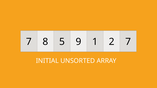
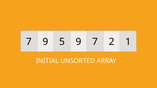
7 8: 8 -> 9 (45, 42)
9 1: 1 -> 7 (95, 42)
2 7: 7 -> 1 (128, 42)
